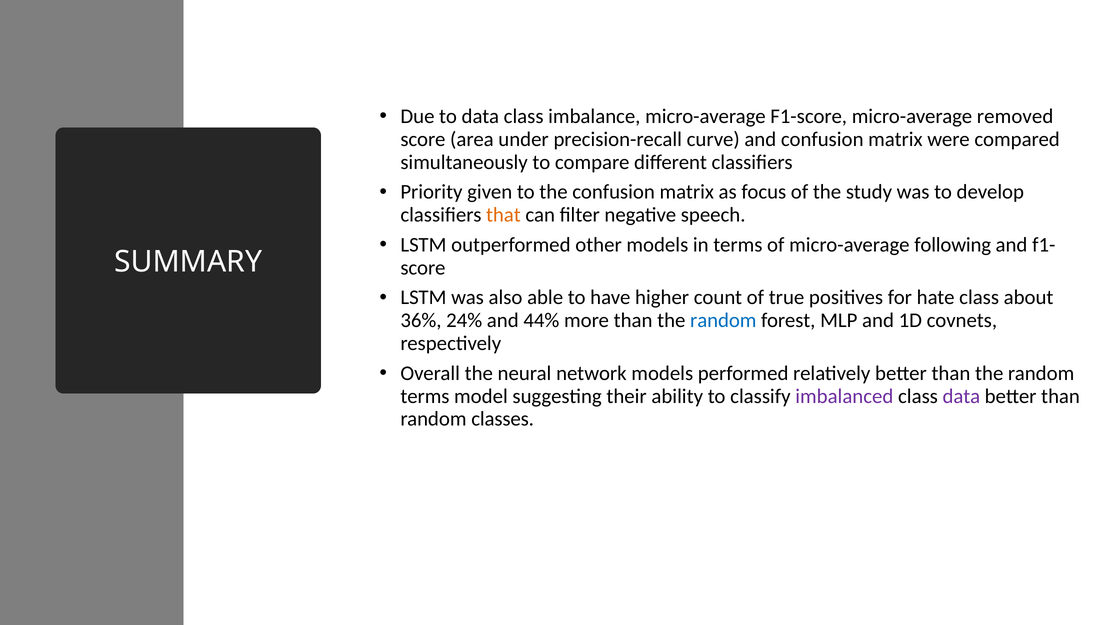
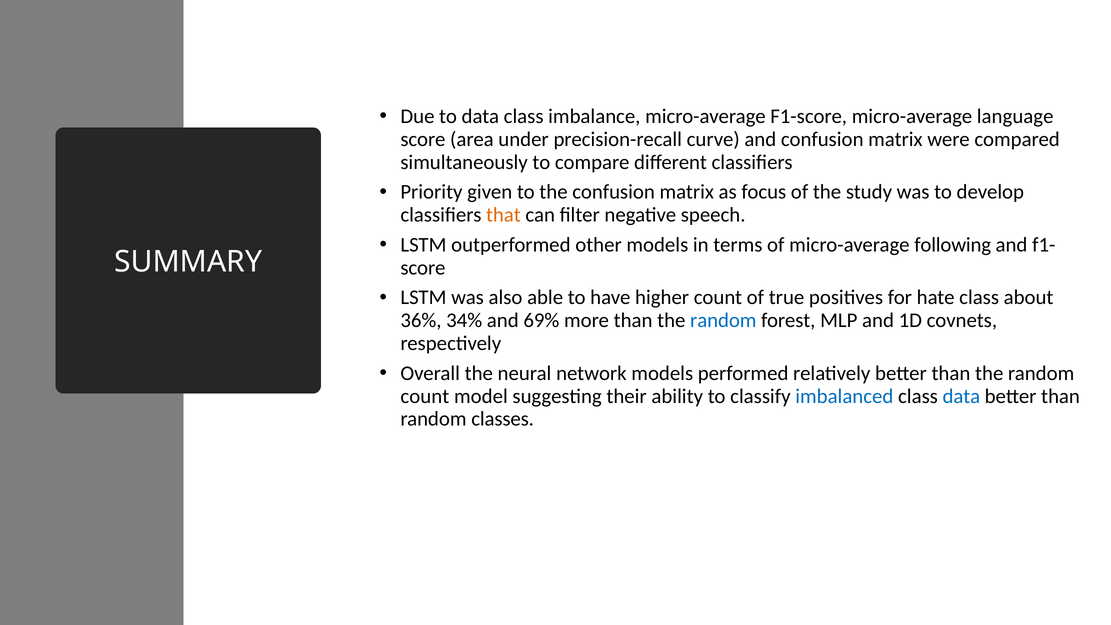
removed: removed -> language (1015, 116)
24%: 24% -> 34% (464, 320)
44%: 44% -> 69% (541, 320)
terms: terms -> count (425, 396)
imbalanced colour: purple -> blue (844, 396)
data colour: purple -> blue (961, 396)
